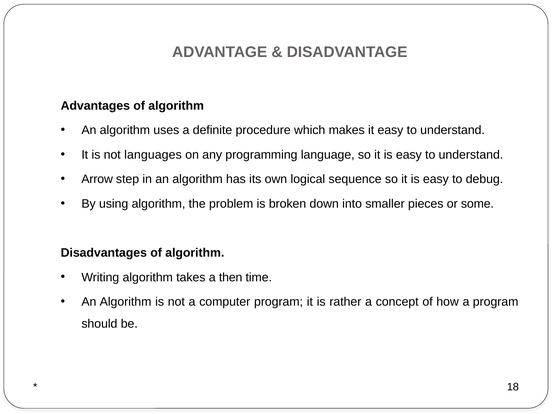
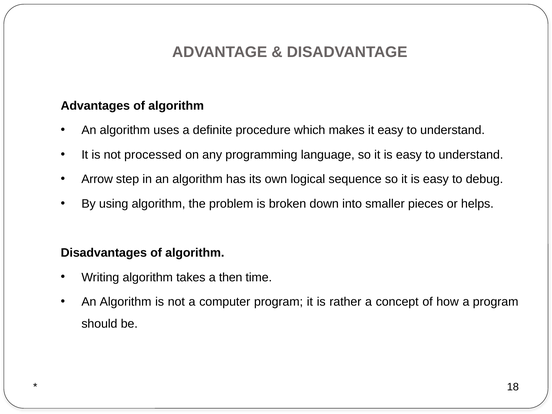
languages: languages -> processed (153, 155)
some: some -> helps (477, 204)
